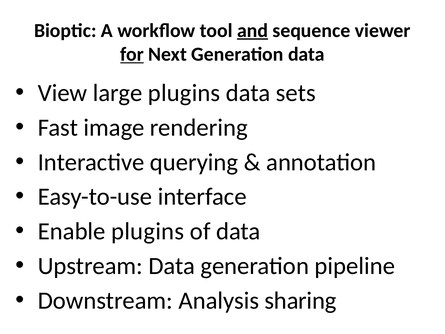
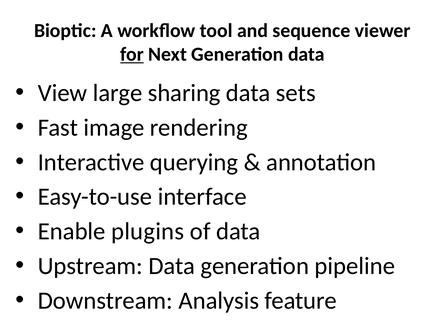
and underline: present -> none (253, 31)
large plugins: plugins -> sharing (184, 93)
sharing: sharing -> feature (300, 300)
